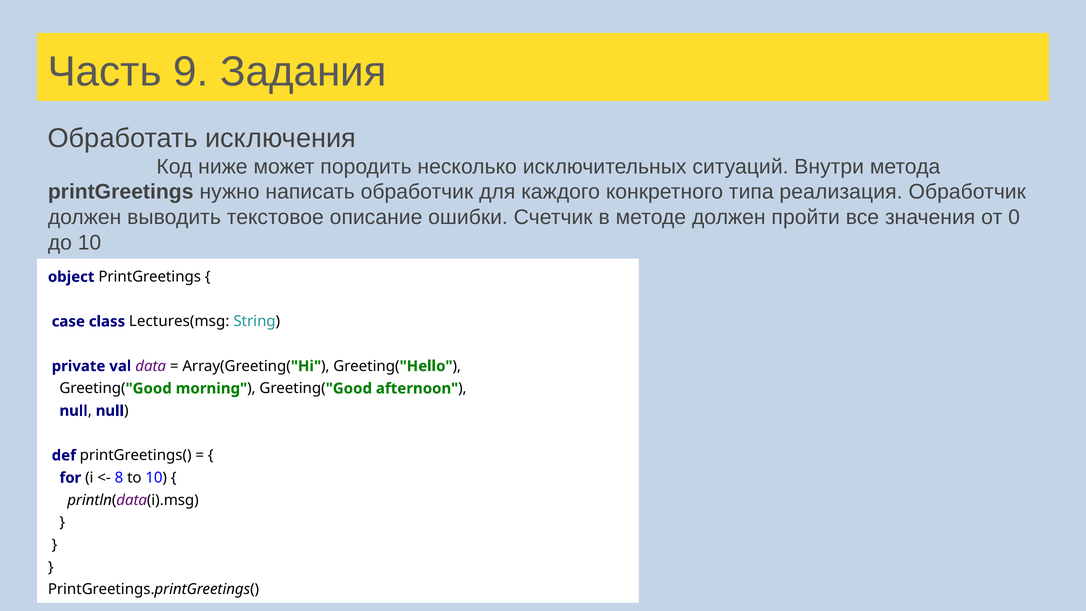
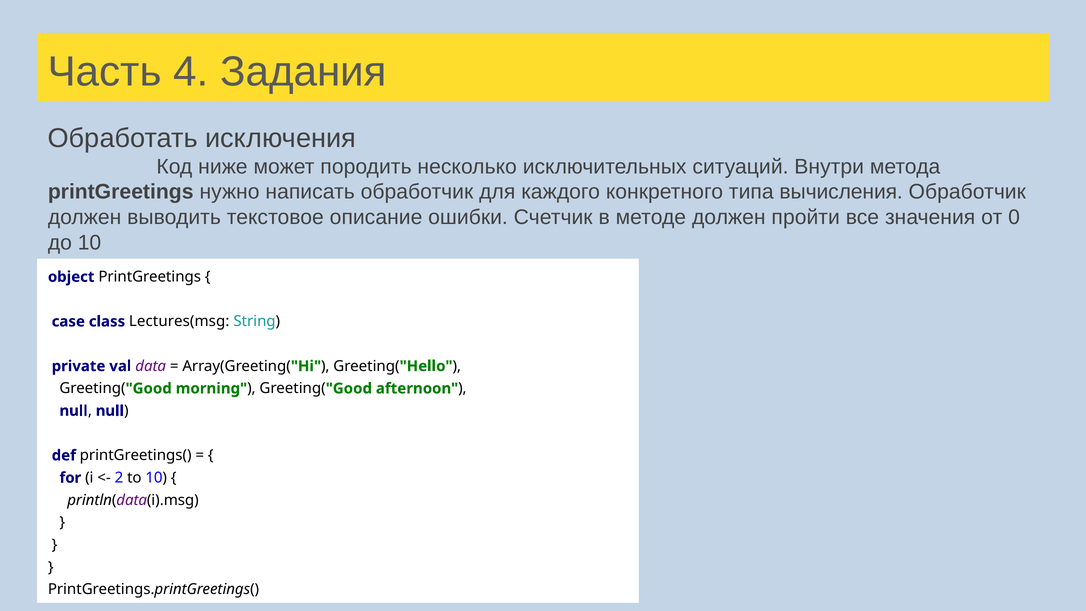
9: 9 -> 4 (191, 72)
реализация: реализация -> вычисления (841, 192)
8: 8 -> 2 (119, 478)
